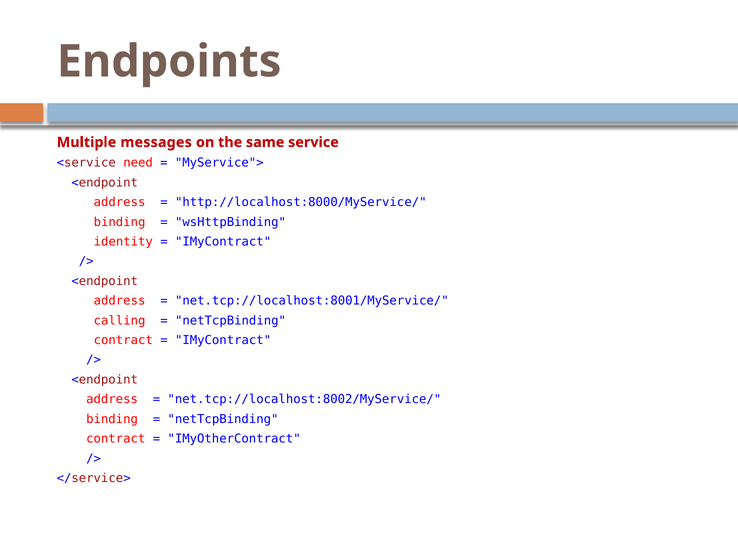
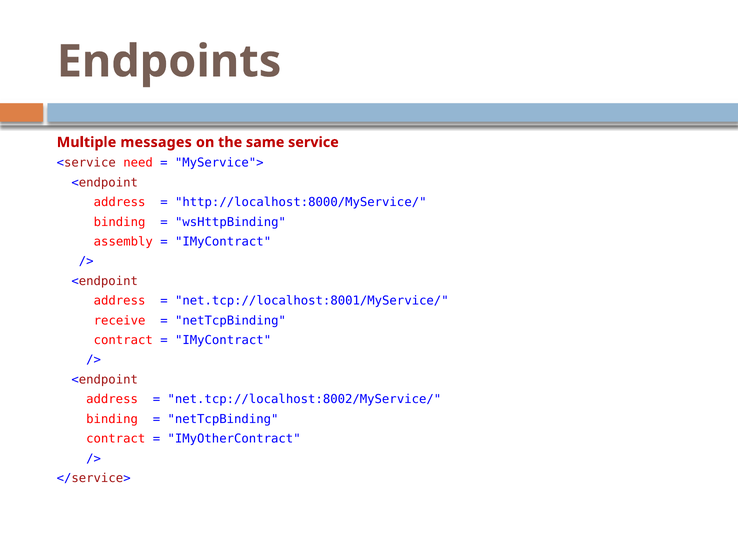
identity: identity -> assembly (123, 242)
calling: calling -> receive (120, 321)
